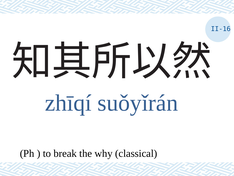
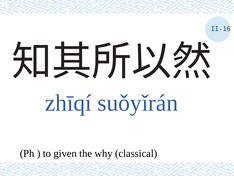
break: break -> given (65, 153)
